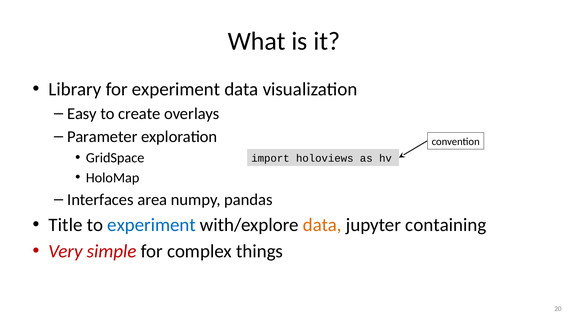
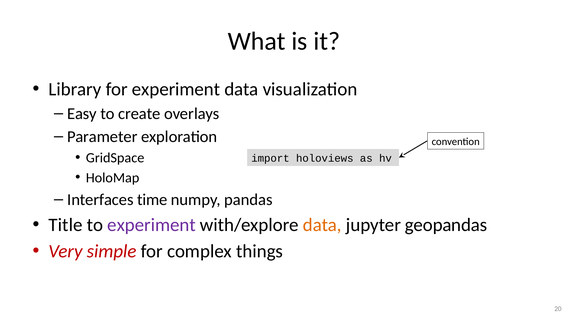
area: area -> time (152, 200)
experiment colour: blue -> purple (152, 225)
containing: containing -> geopandas (446, 225)
